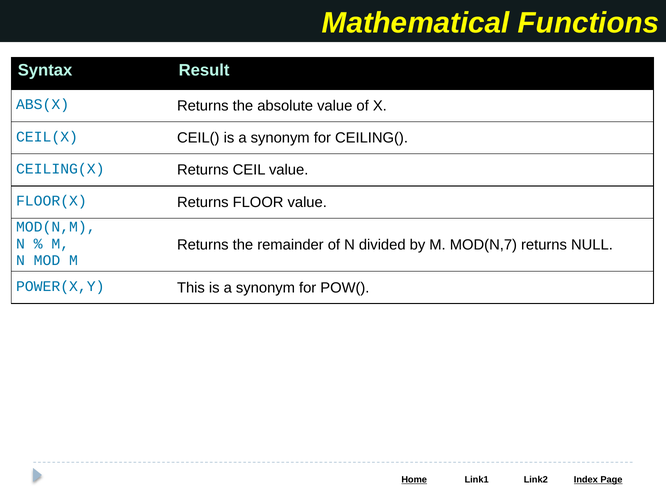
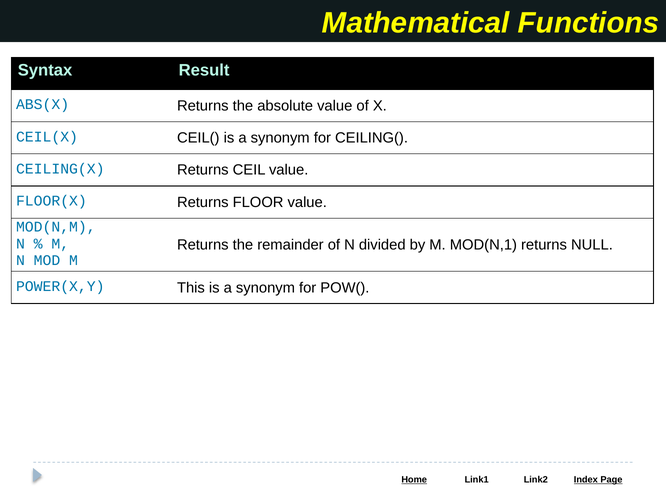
MOD(N,7: MOD(N,7 -> MOD(N,1 (483, 245)
